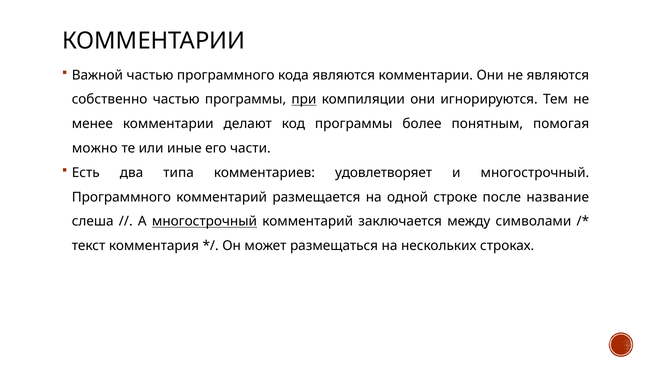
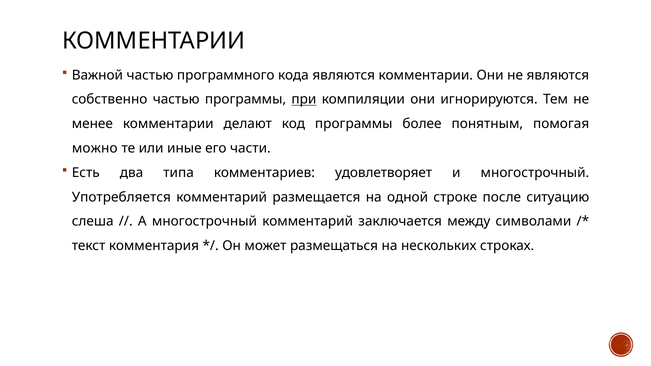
Программного: Программного -> Употребляется (121, 197)
название: название -> ситуацию (558, 197)
многострочный underline: present -> none (204, 222)
